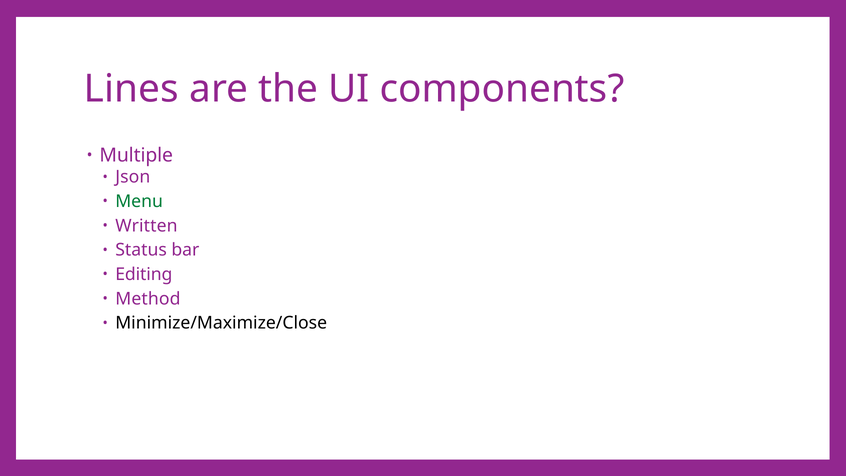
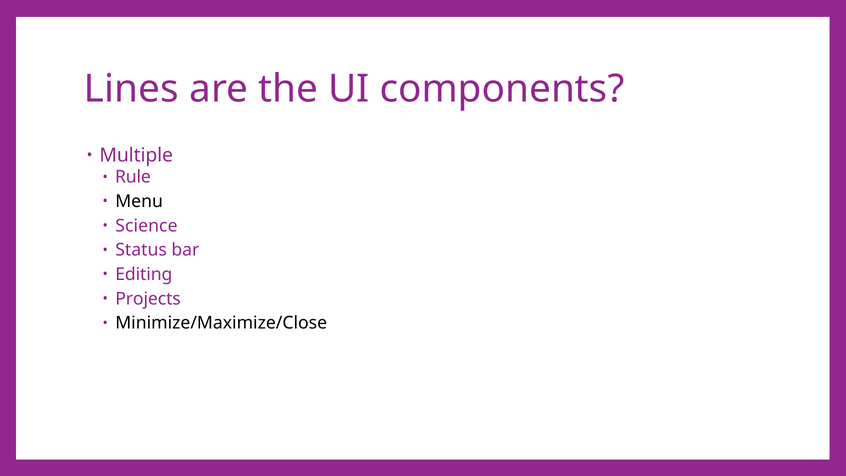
Json: Json -> Rule (133, 177)
Menu colour: green -> black (139, 201)
Written: Written -> Science (146, 226)
Method: Method -> Projects (148, 299)
